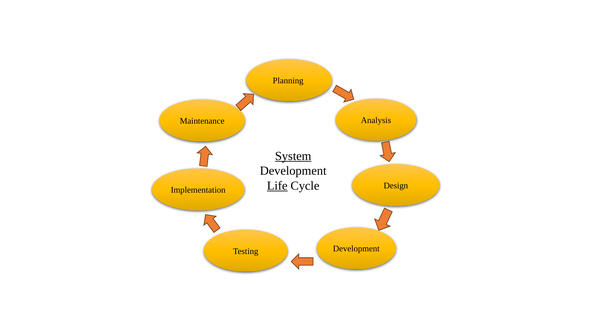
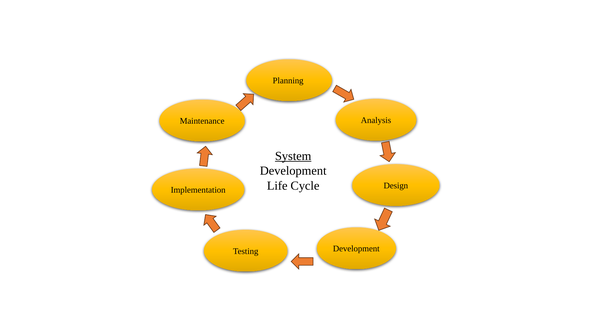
Life underline: present -> none (277, 186)
